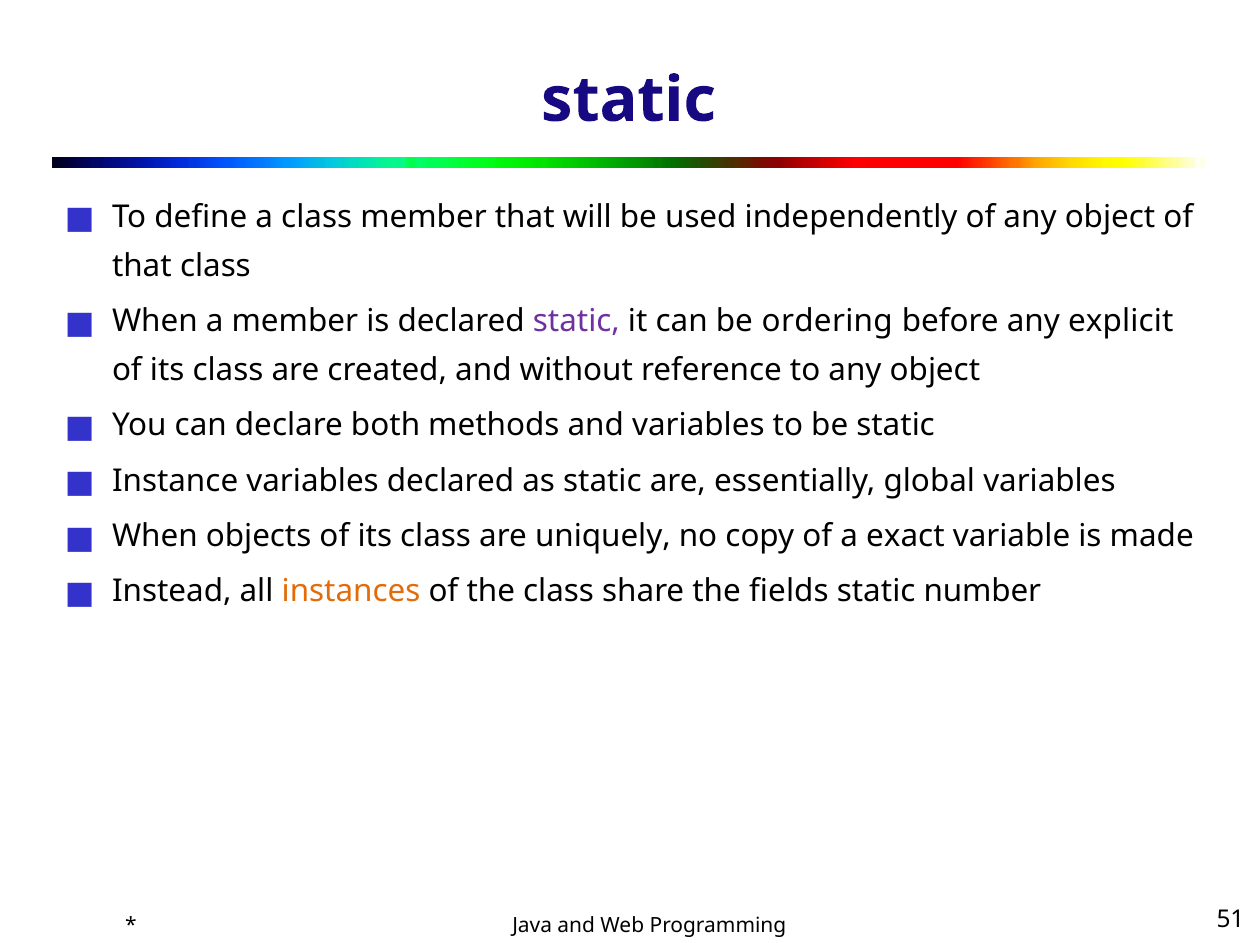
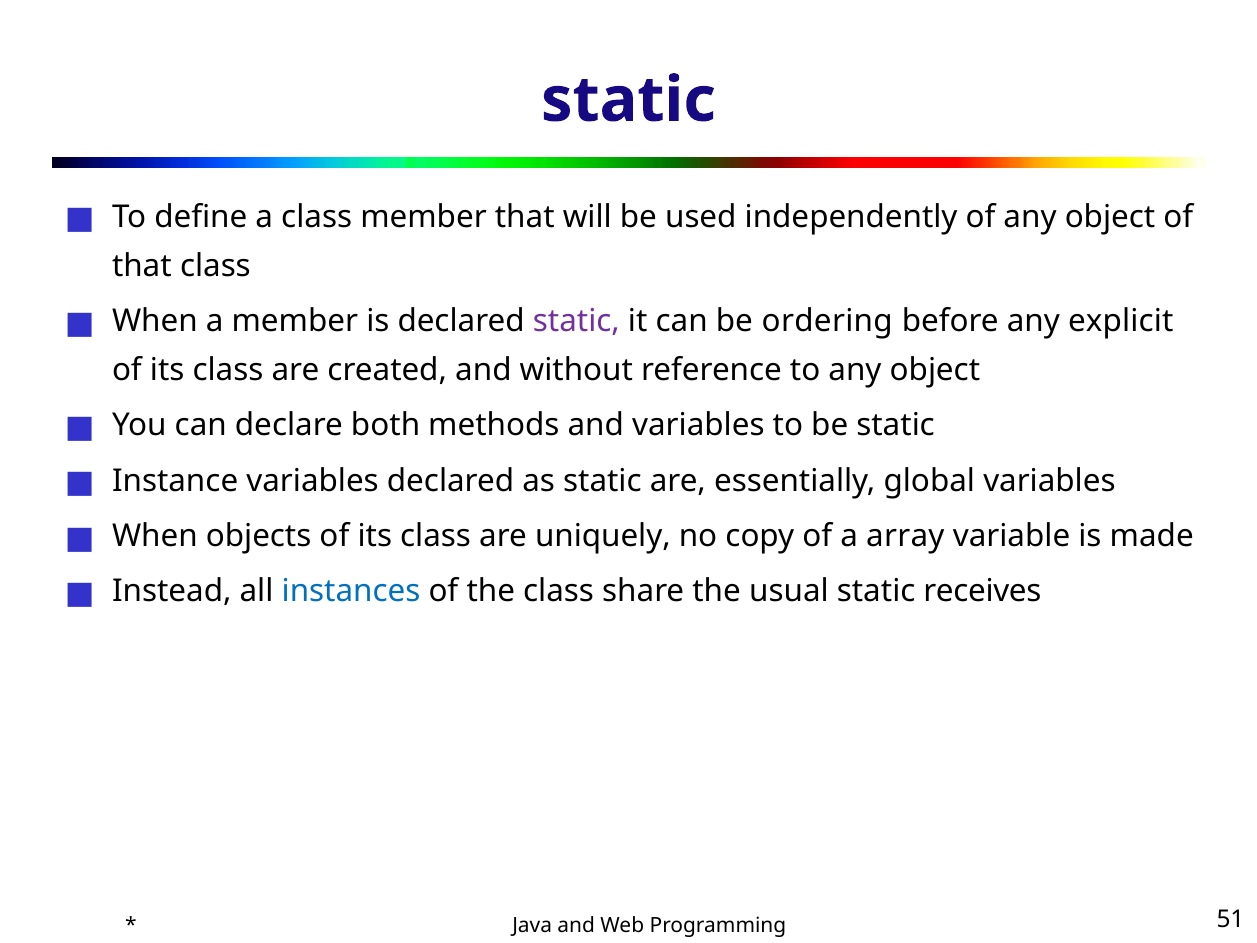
exact: exact -> array (905, 536)
instances colour: orange -> blue (351, 591)
fields: fields -> usual (789, 591)
number: number -> receives (982, 591)
